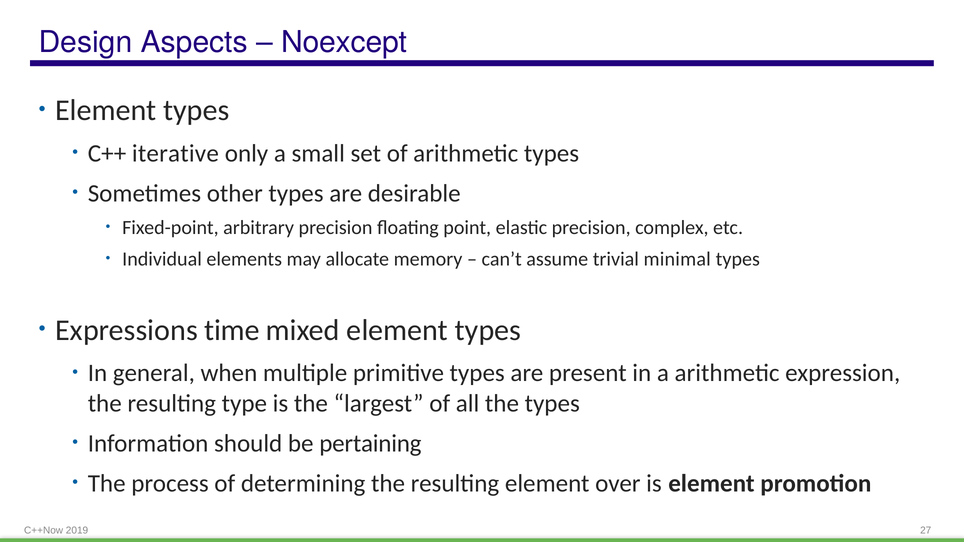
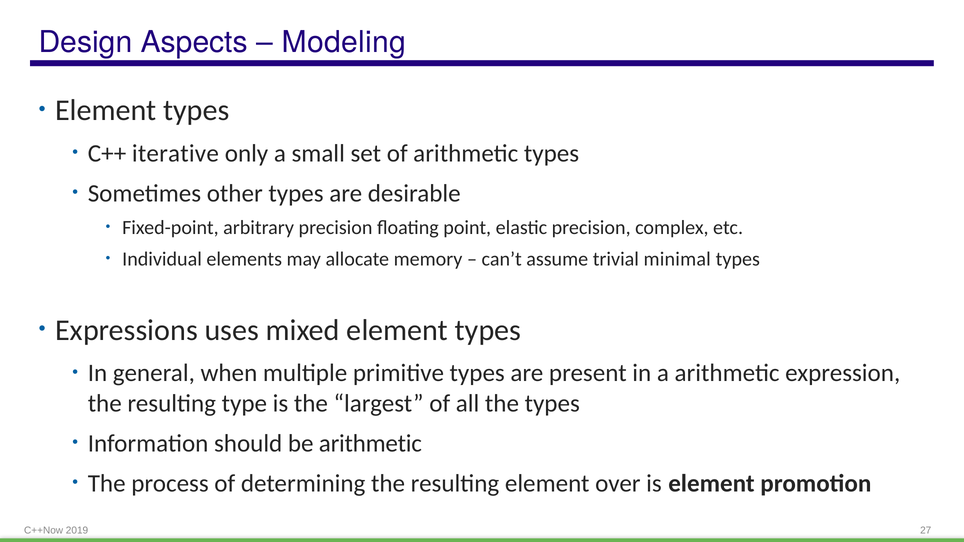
Noexcept: Noexcept -> Modeling (344, 43)
time: time -> uses (232, 330)
be pertaining: pertaining -> arithmetic (370, 444)
